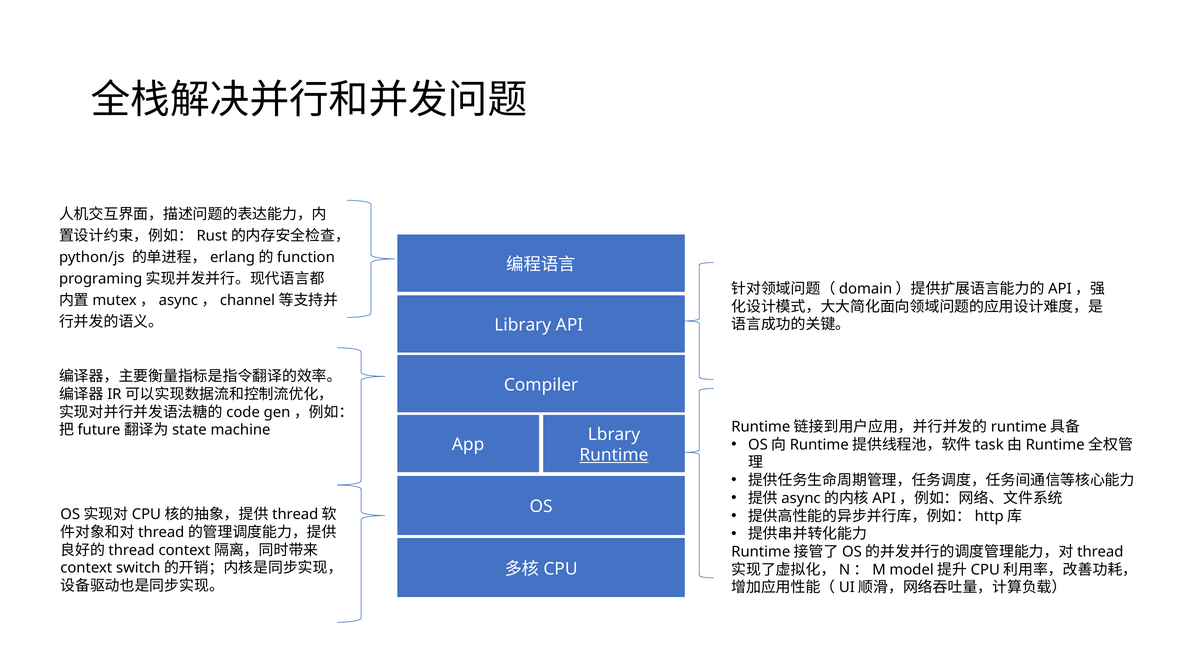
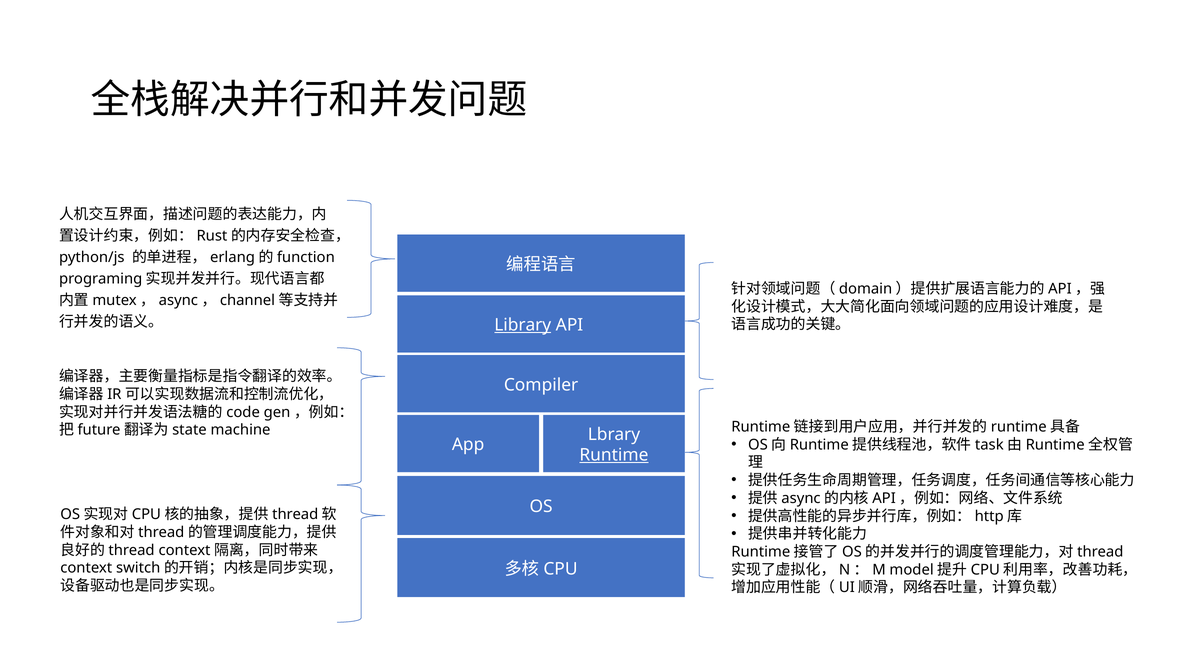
Library underline: none -> present (523, 325)
